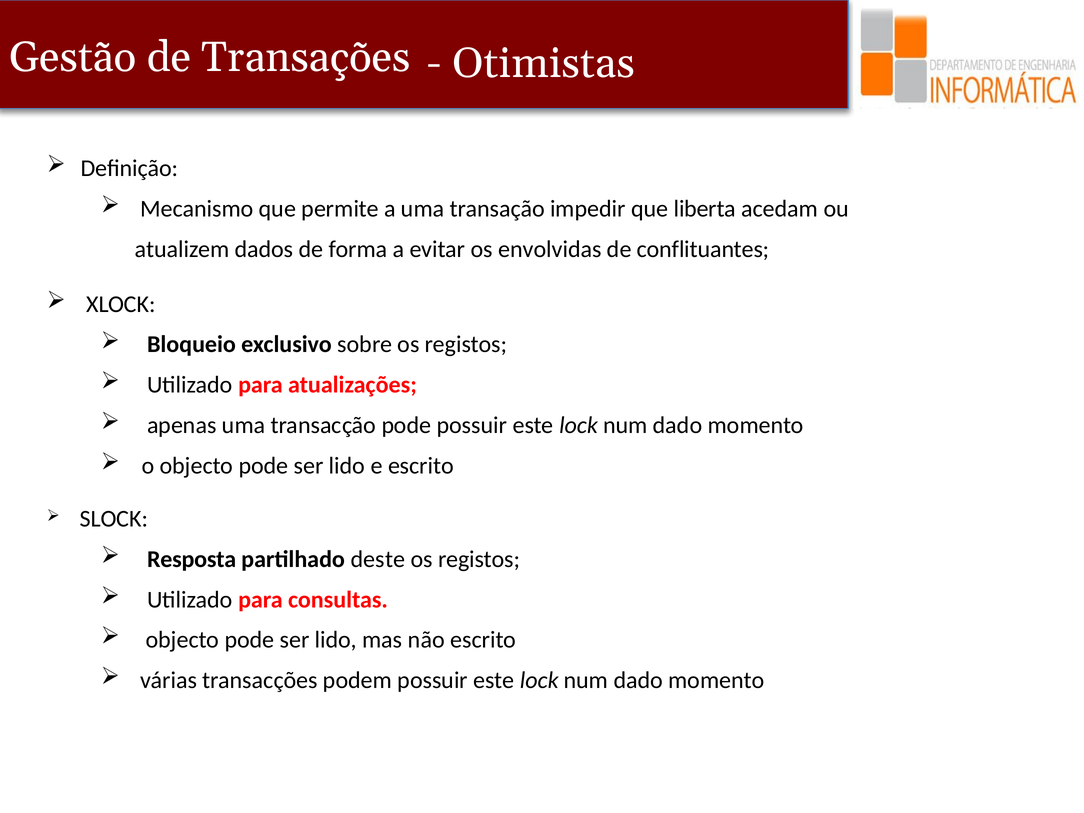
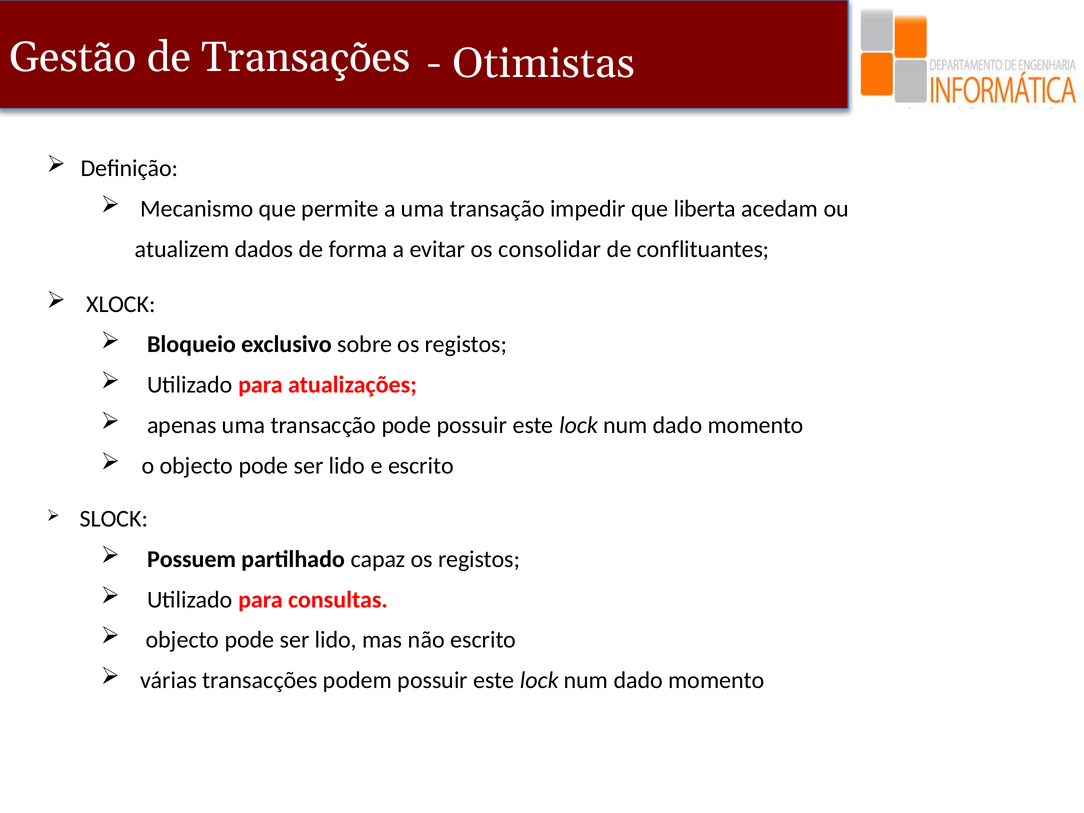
envolvidas: envolvidas -> consolidar (550, 249)
Resposta: Resposta -> Possuem (192, 559)
deste: deste -> capaz (378, 559)
